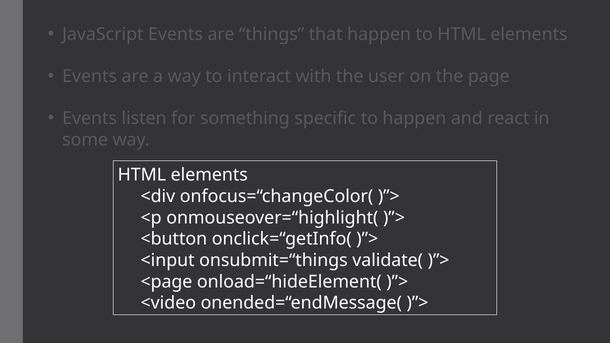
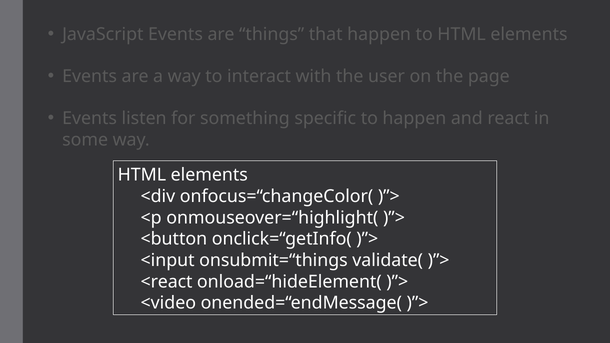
<page: <page -> <react (167, 282)
